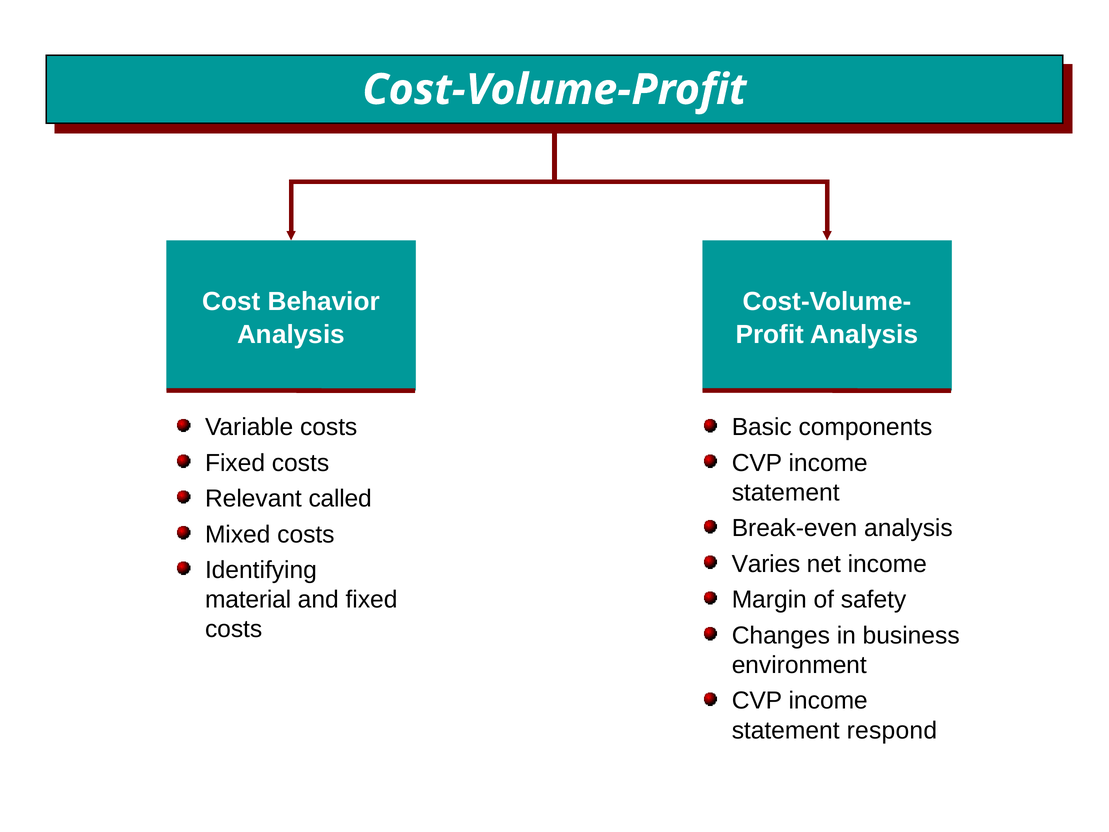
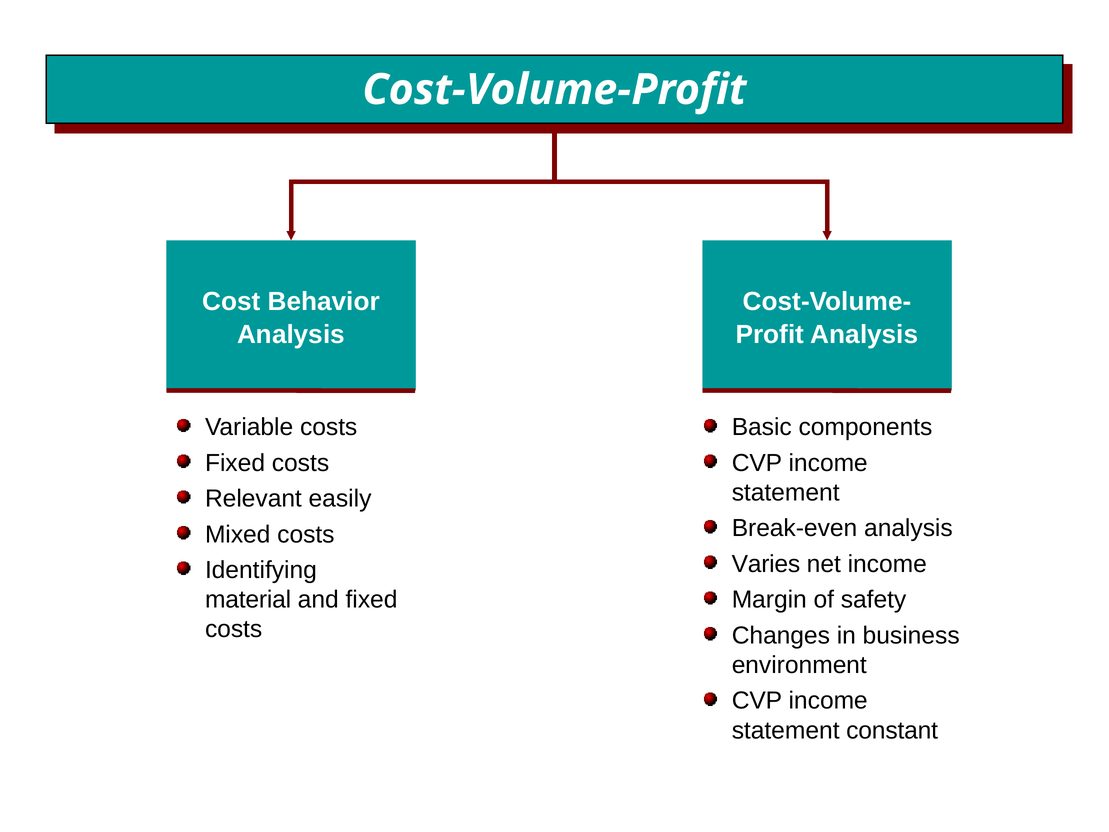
called: called -> easily (340, 499)
respond: respond -> constant (892, 730)
